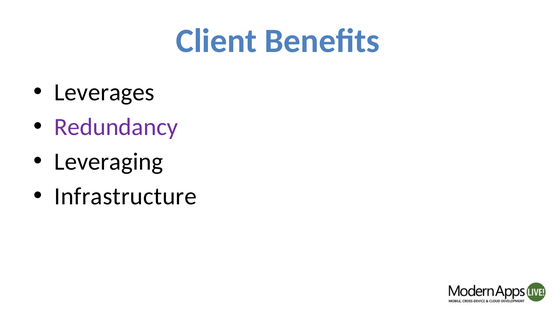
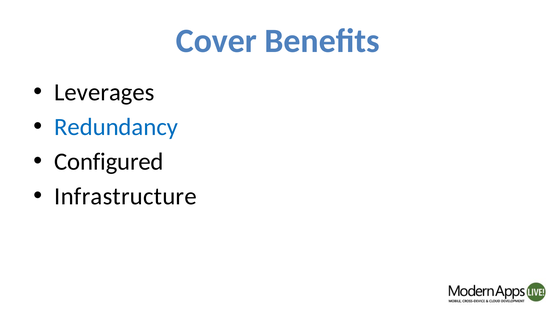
Client: Client -> Cover (216, 41)
Redundancy colour: purple -> blue (116, 127)
Leveraging: Leveraging -> Configured (109, 162)
